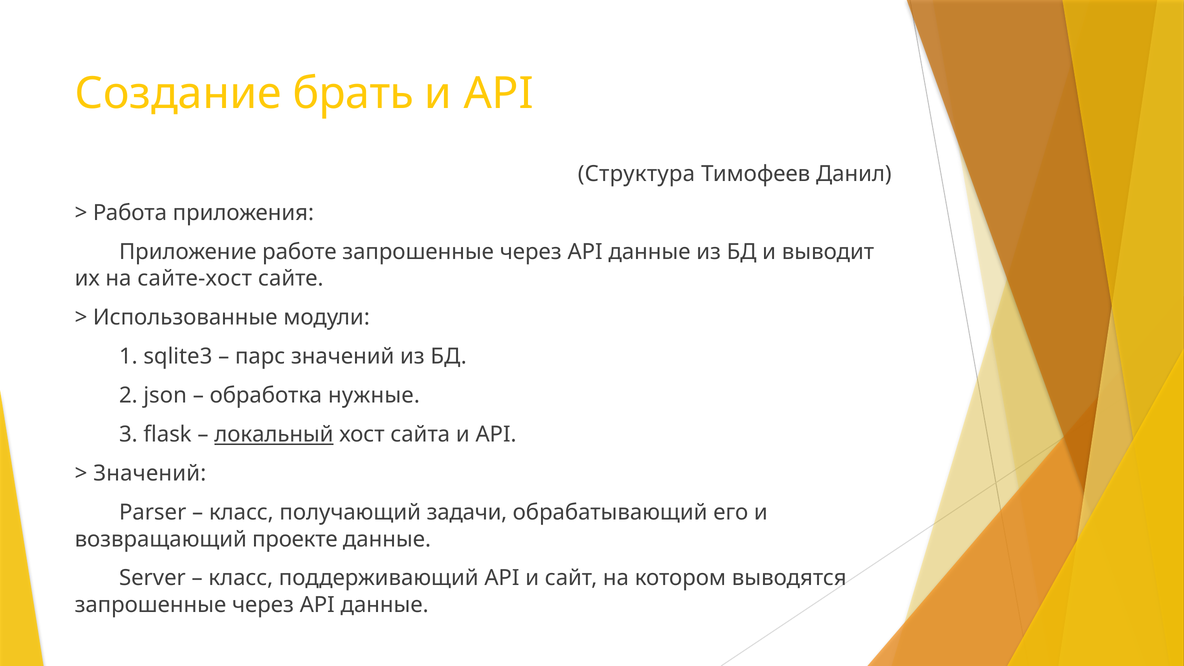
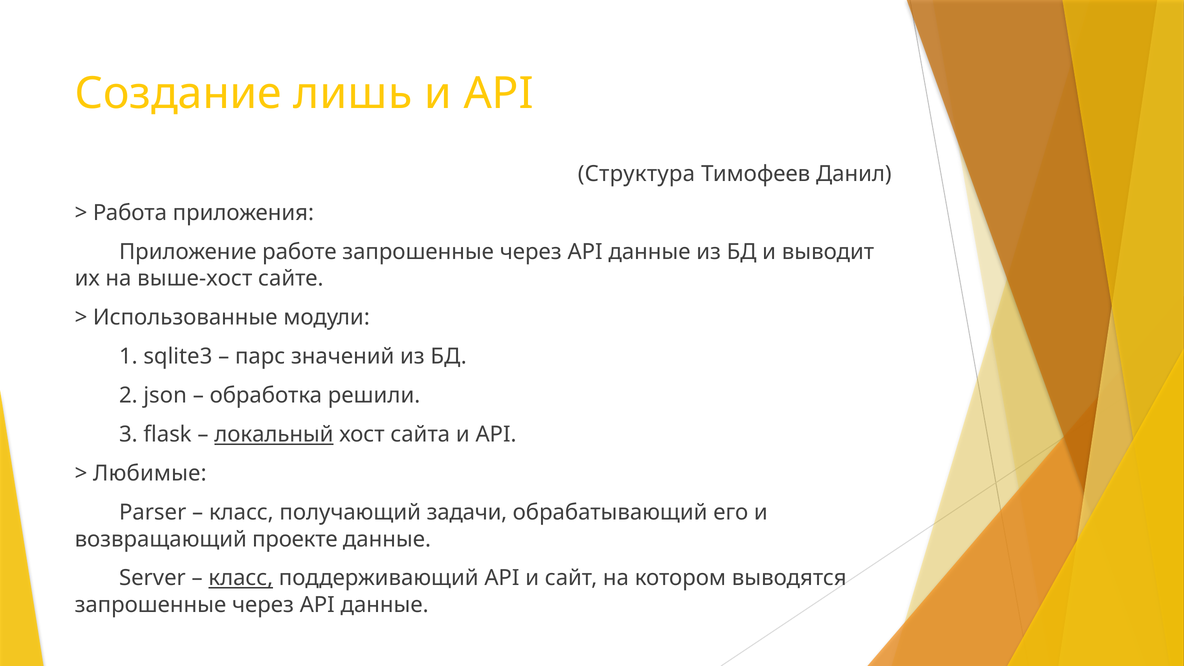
брать: брать -> лишь (353, 93)
сайте-хост: сайте-хост -> выше-хост (195, 279)
нужные: нужные -> решили (374, 396)
Значений: Значений -> Любимые (150, 474)
класс underline: none -> present (241, 578)
